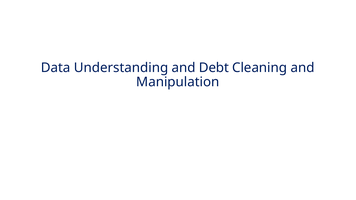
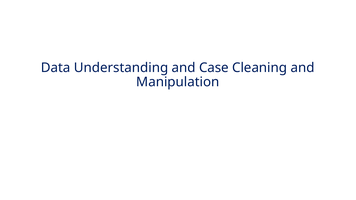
Debt: Debt -> Case (214, 68)
